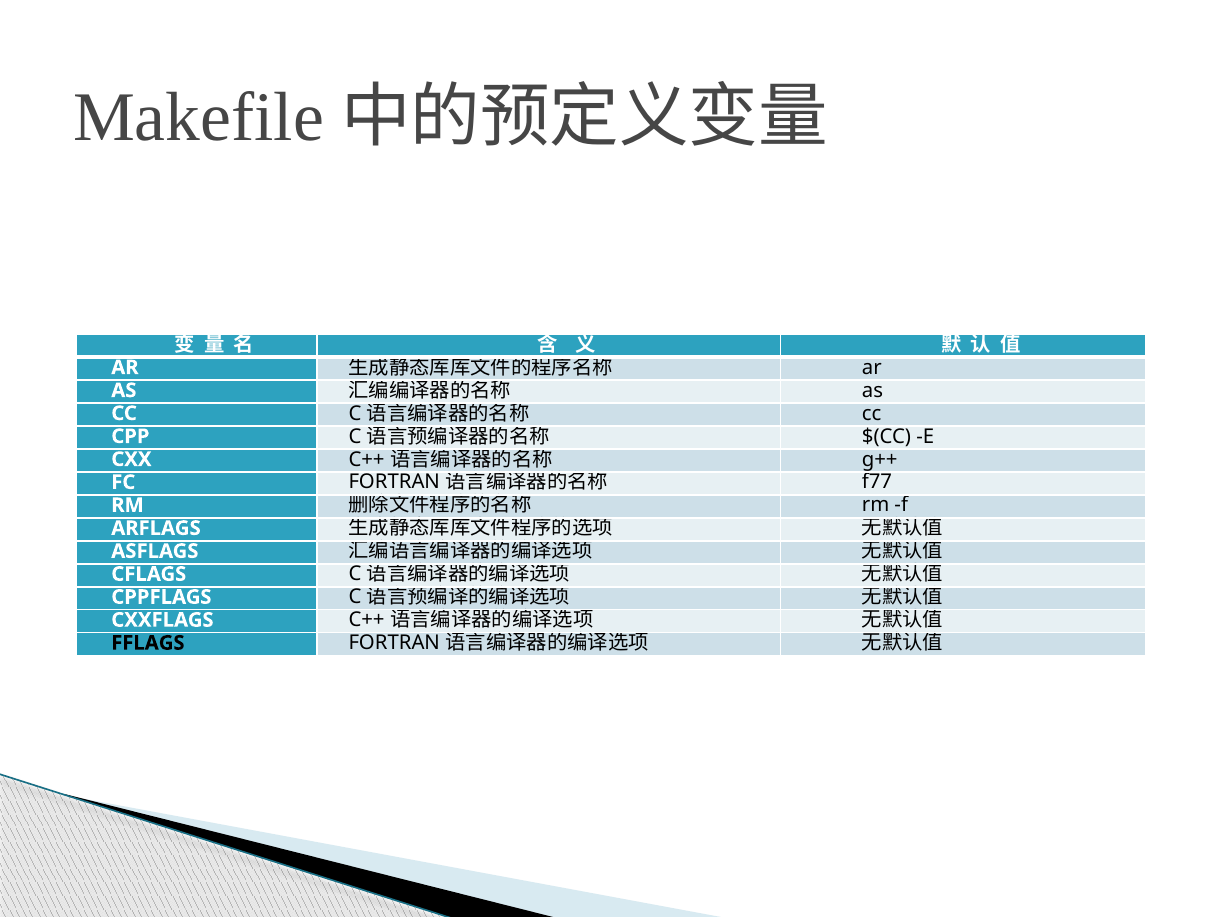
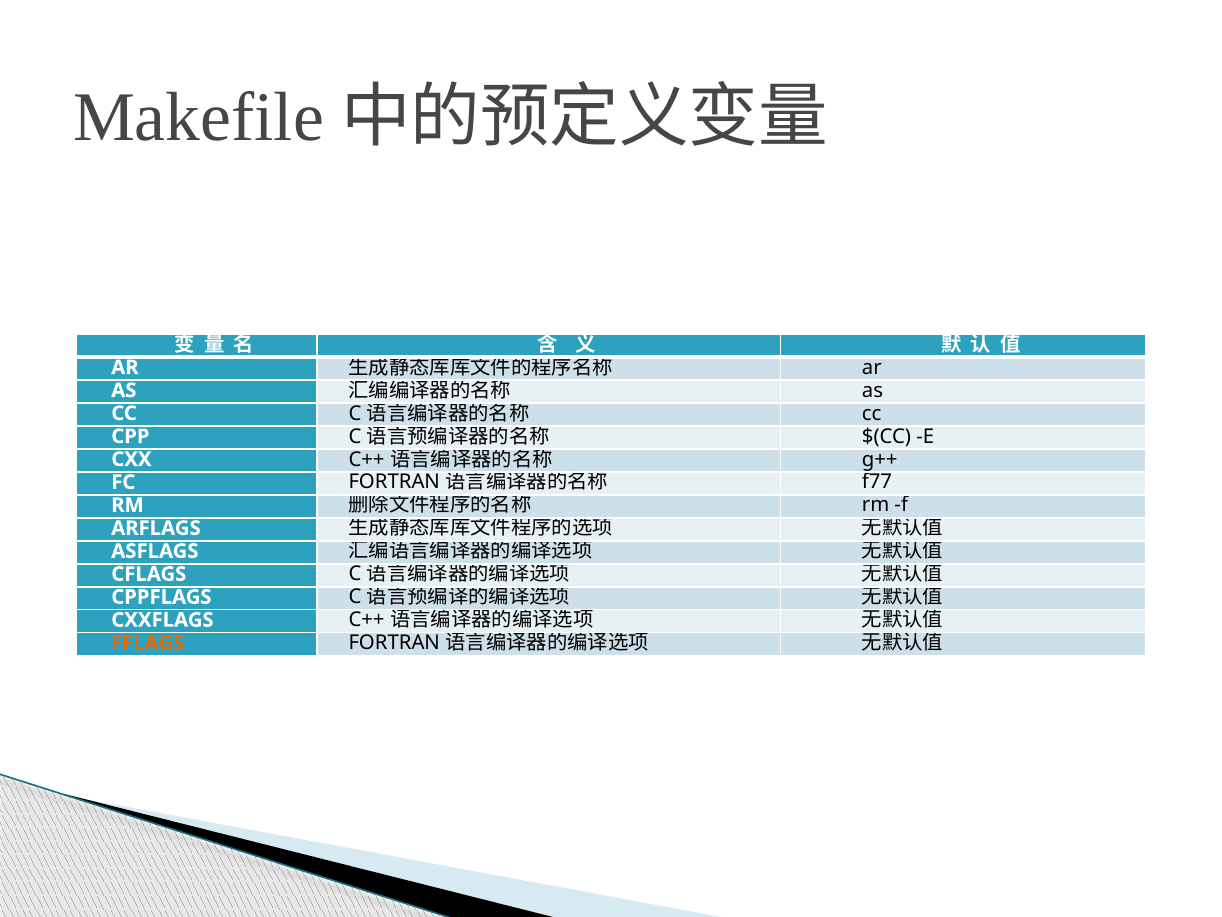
FFLAGS colour: black -> orange (148, 643)
